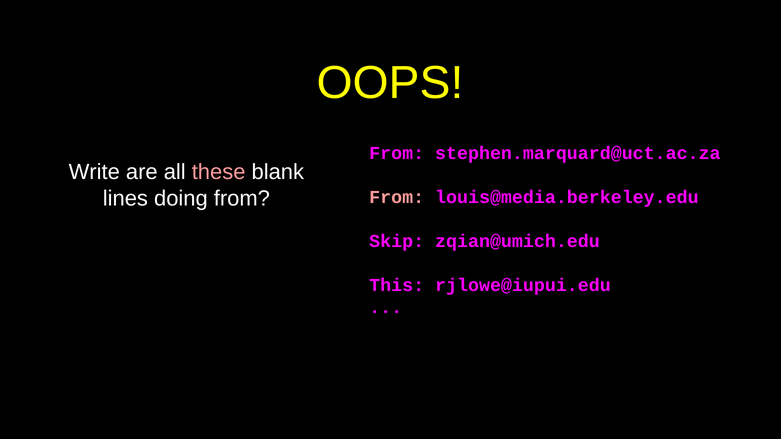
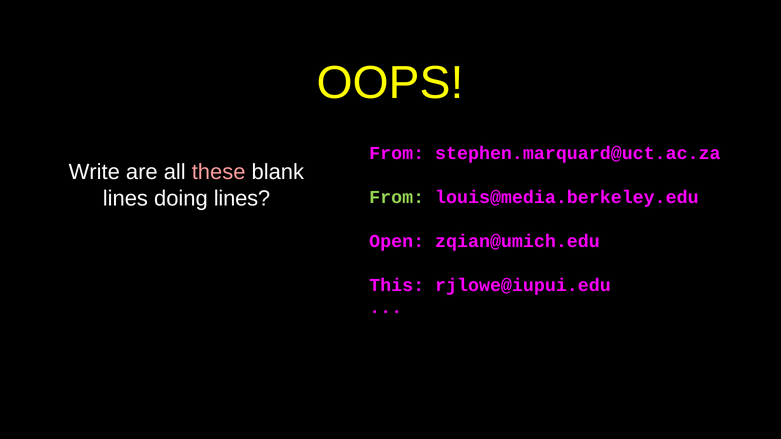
doing from: from -> lines (242, 198)
From colour: pink -> light green (397, 197)
Skip: Skip -> Open (397, 241)
